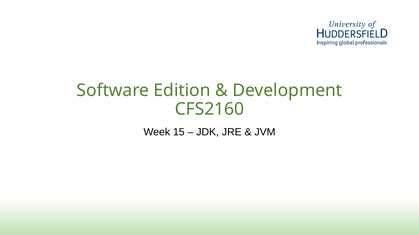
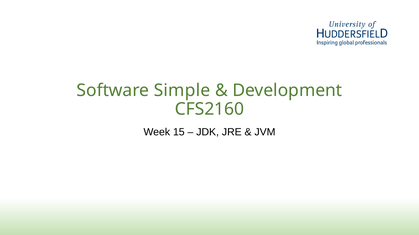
Edition: Edition -> Simple (182, 91)
